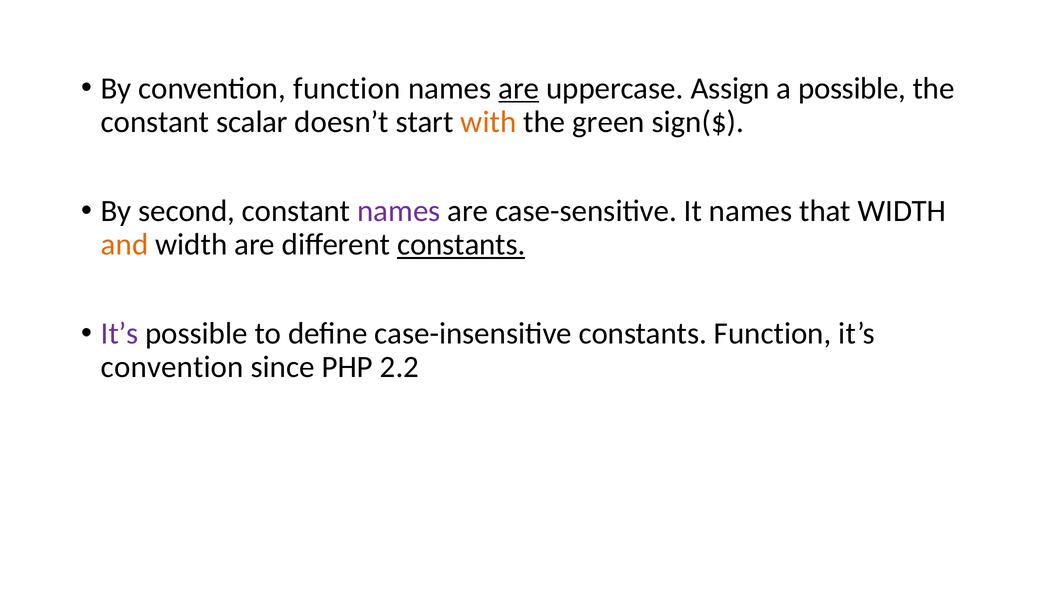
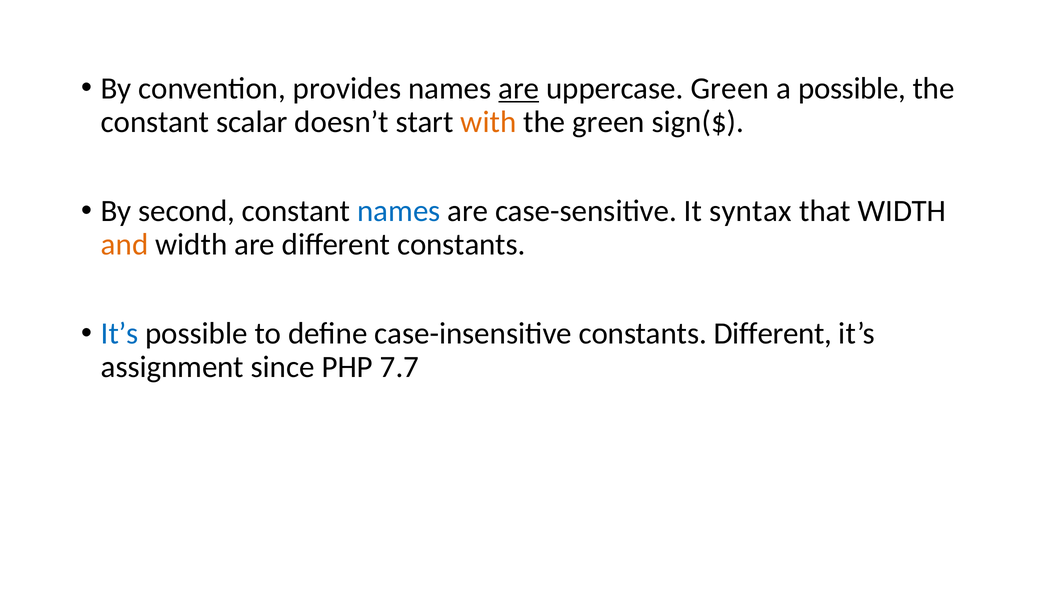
convention function: function -> provides (347, 88)
uppercase Assign: Assign -> Green (730, 88)
names colour: purple -> blue (399, 211)
It names: names -> syntax (750, 211)
constants underline: present -> none (461, 245)
It’s colour: purple -> blue (120, 334)
constants Function: Function -> Different (773, 334)
convention: convention -> assignment (172, 367)
2.2: 2.2 -> 7.7 (399, 367)
